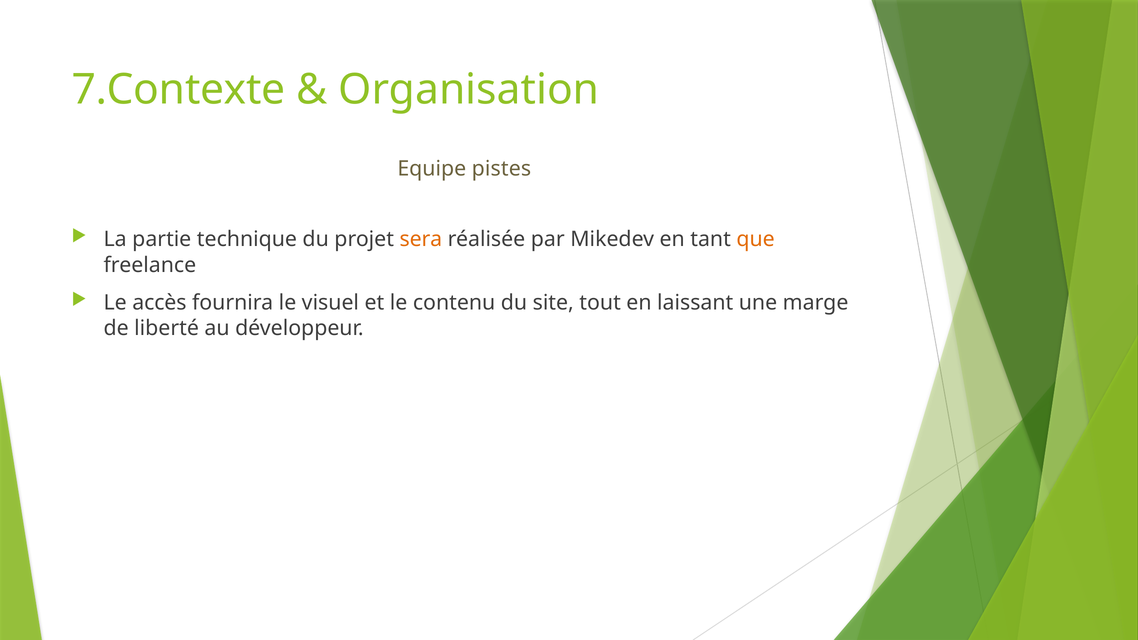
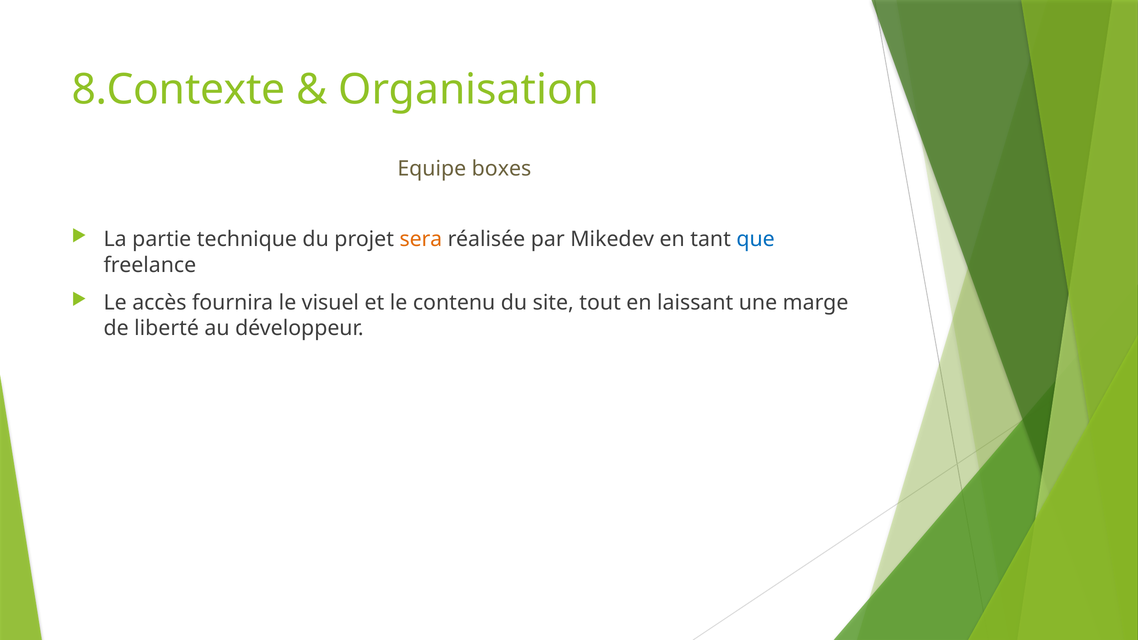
7.Contexte: 7.Contexte -> 8.Contexte (178, 90)
pistes: pistes -> boxes (502, 169)
que colour: orange -> blue (756, 239)
